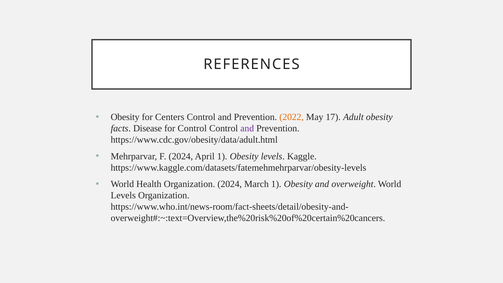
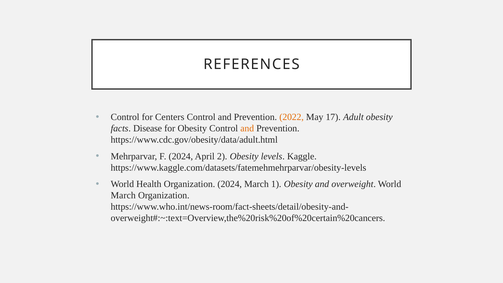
Obesity: Obesity -> Control (125, 117)
for Control: Control -> Obesity (192, 128)
and colour: purple -> orange (247, 128)
April 1: 1 -> 2 (222, 156)
Levels: Levels -> March (123, 195)
